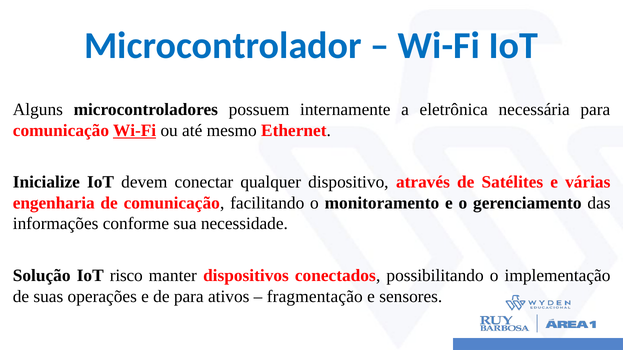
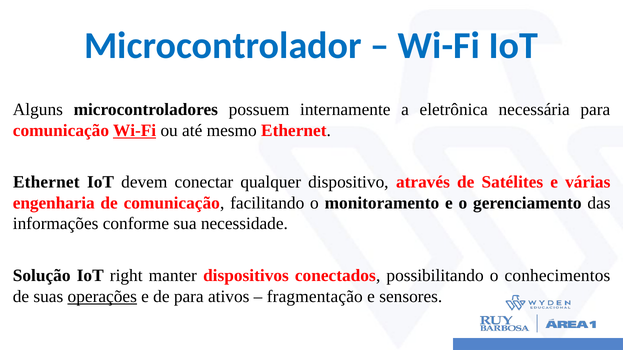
Inicialize: Inicialize -> Ethernet (46, 183)
risco: risco -> right (126, 276)
implementação: implementação -> conhecimentos (557, 276)
operações underline: none -> present (102, 297)
